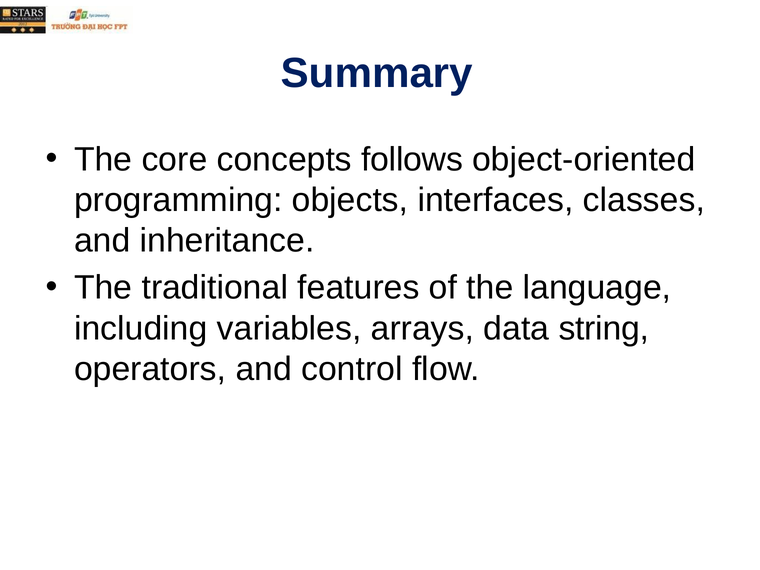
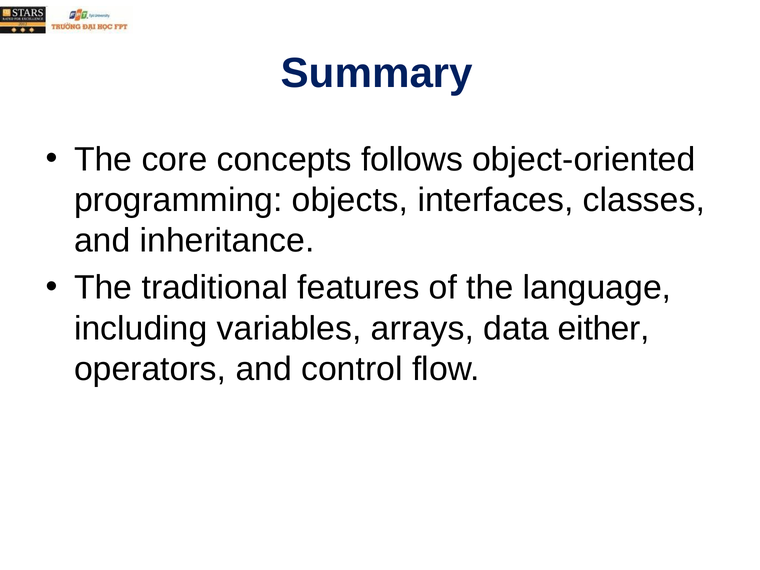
string: string -> either (604, 328)
